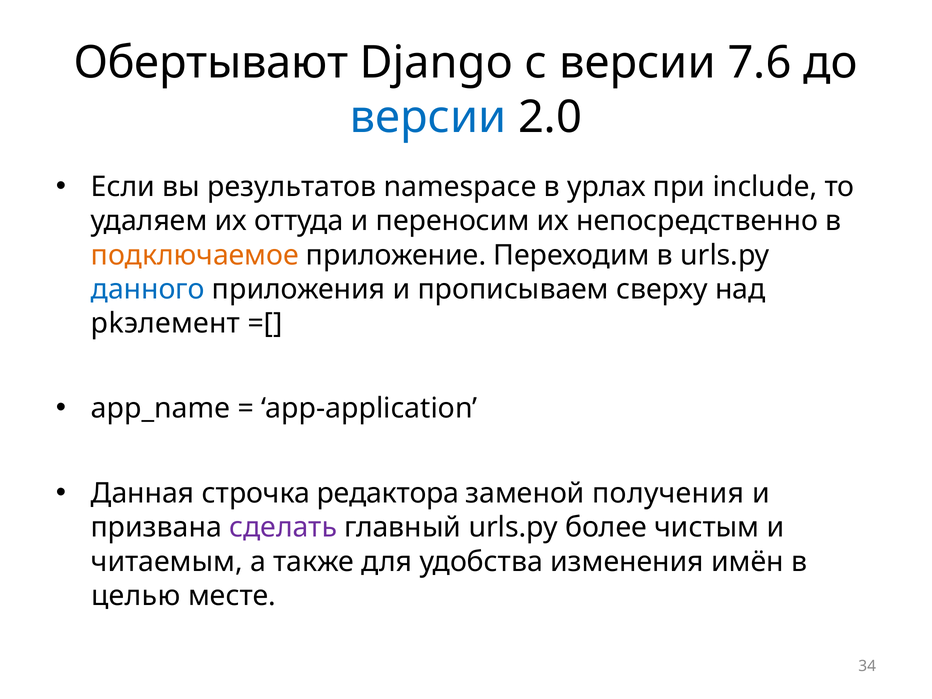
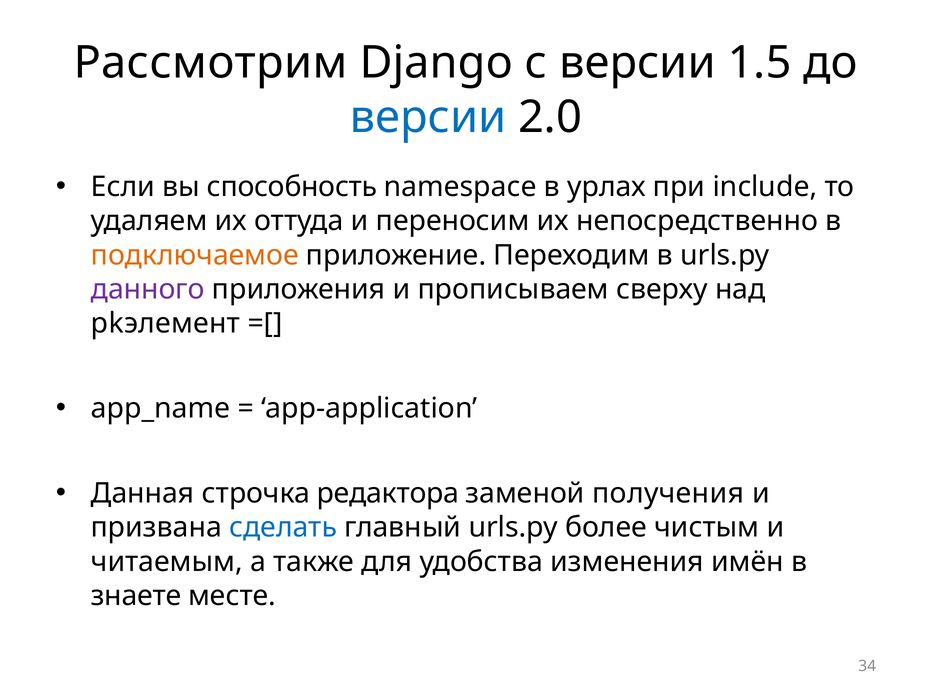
Обертывают: Обертывают -> Рассмотрим (211, 63)
7.6: 7.6 -> 1.5 (760, 63)
результатов: результатов -> способность (292, 187)
данного colour: blue -> purple (148, 289)
сделать colour: purple -> blue (283, 527)
целью: целью -> знаете (136, 596)
